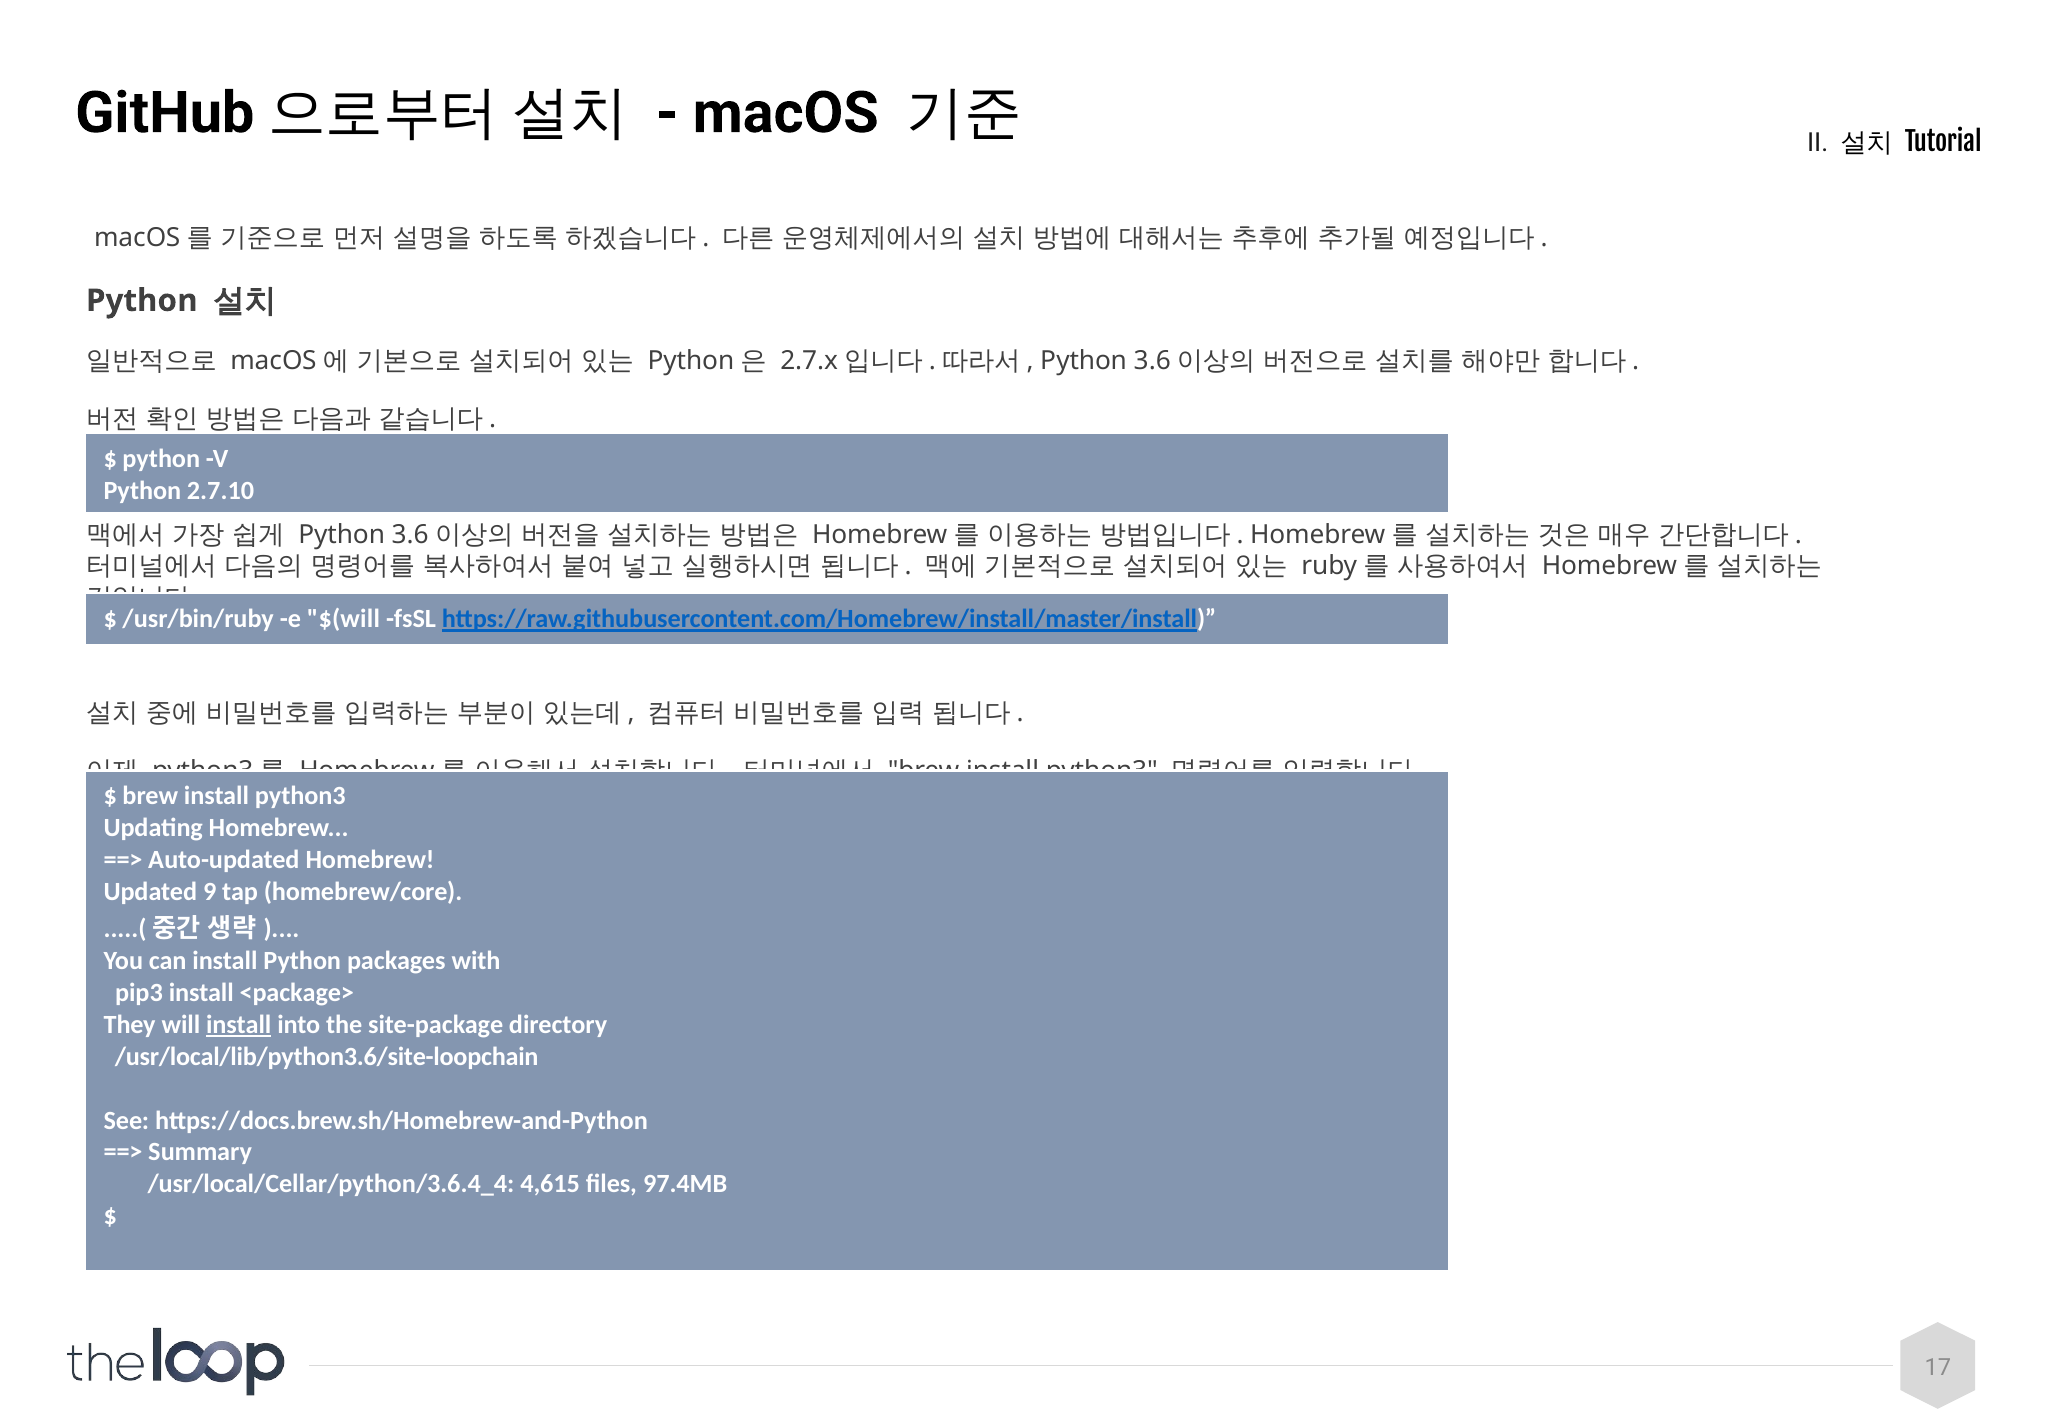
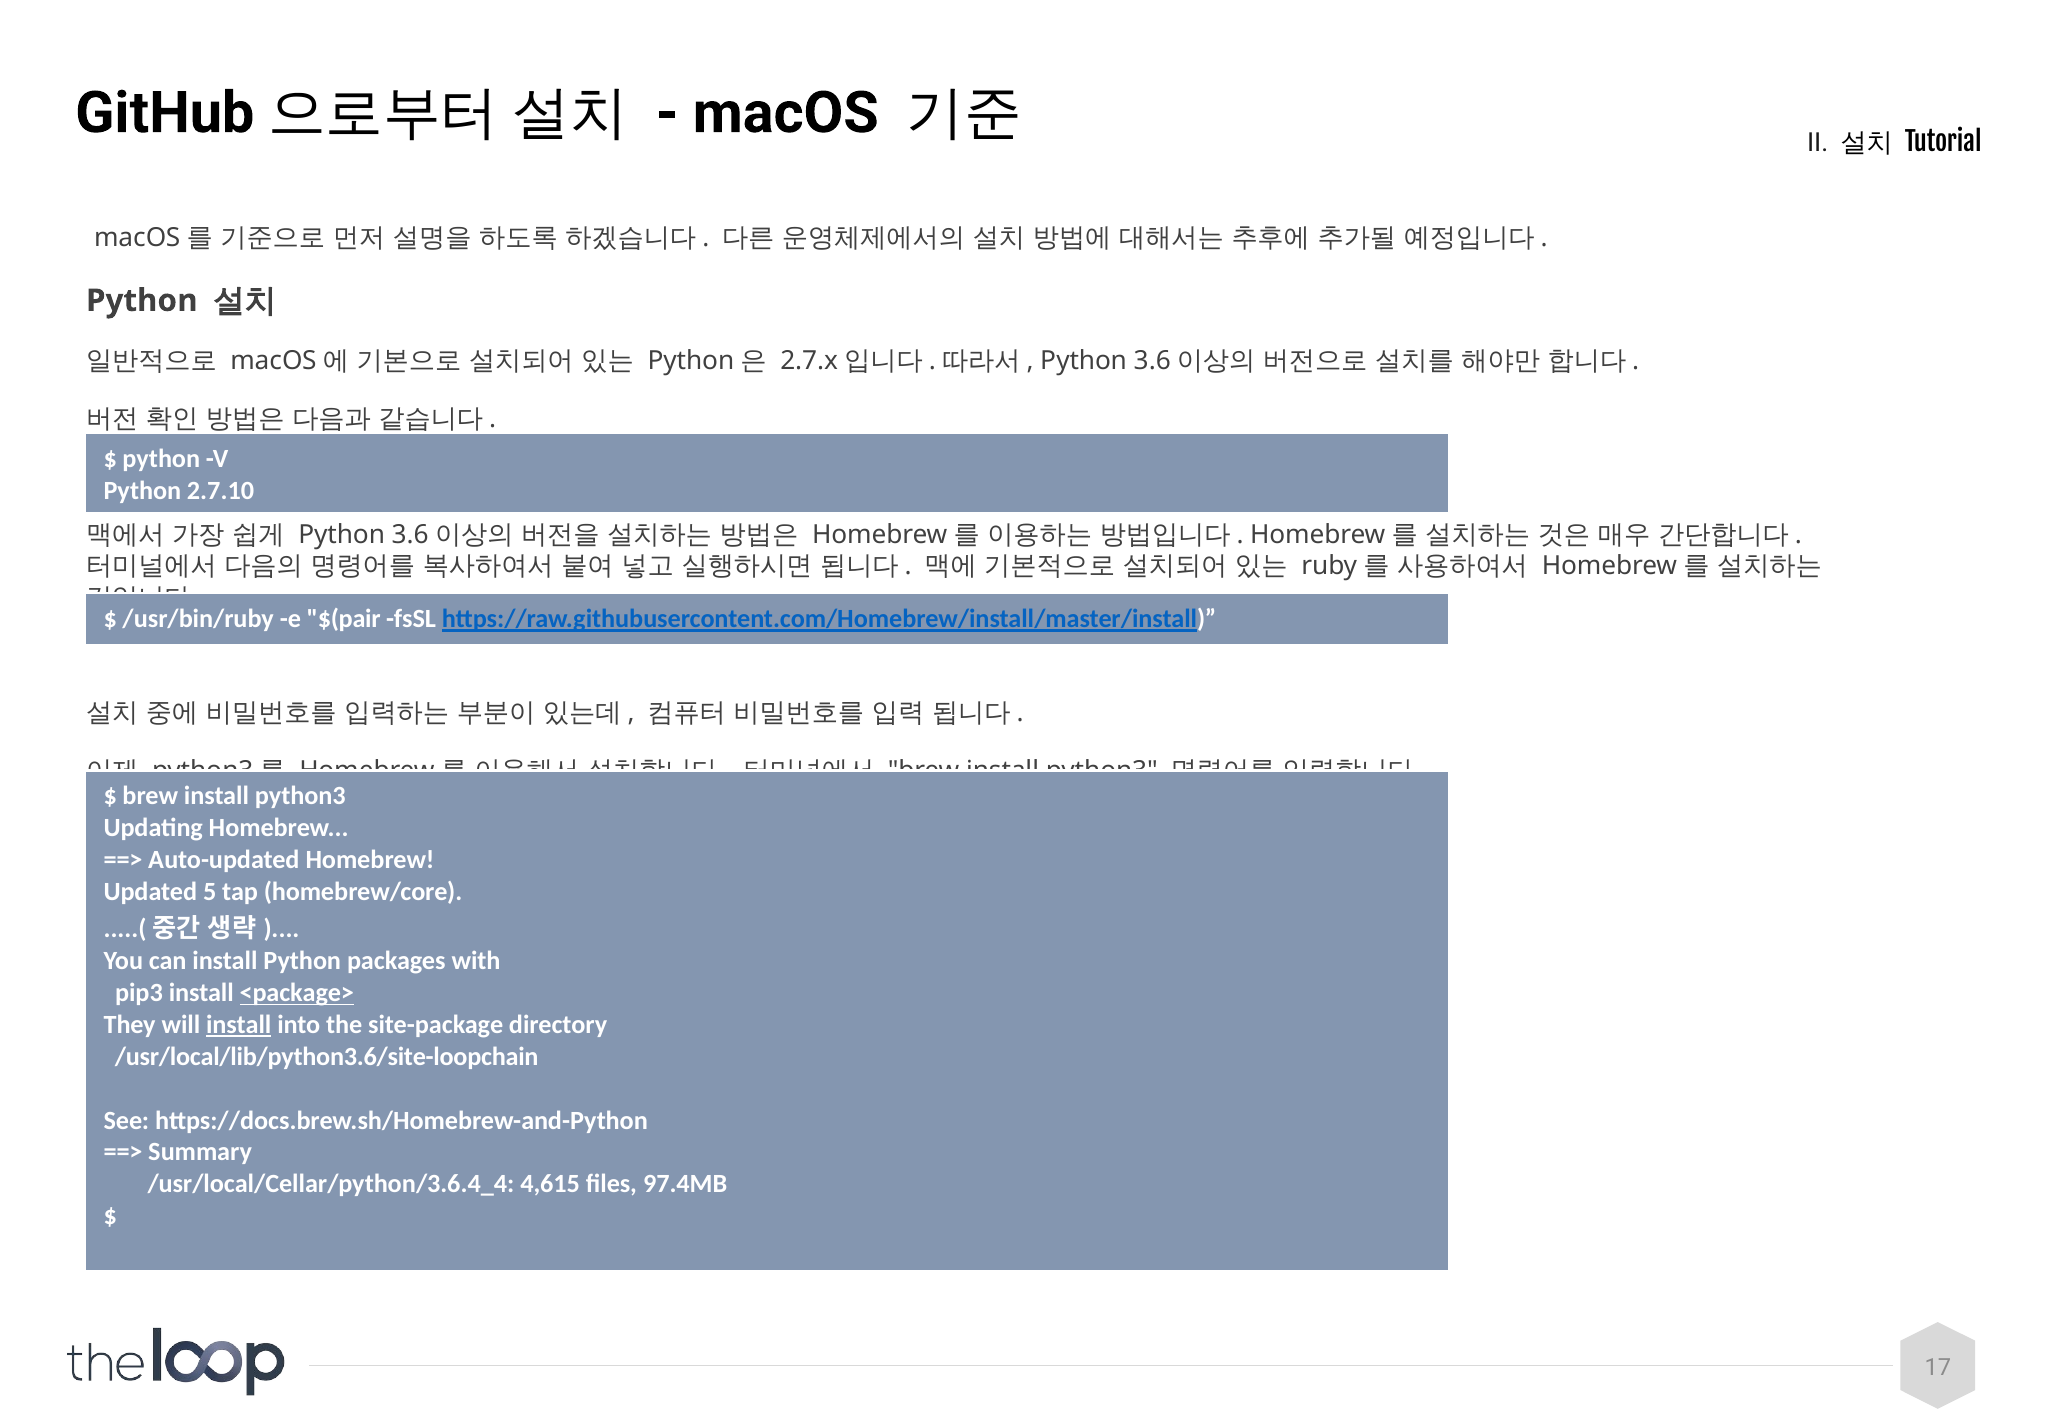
$(will: $(will -> $(pair (344, 619)
9: 9 -> 5 (210, 891)
<package> underline: none -> present (297, 993)
